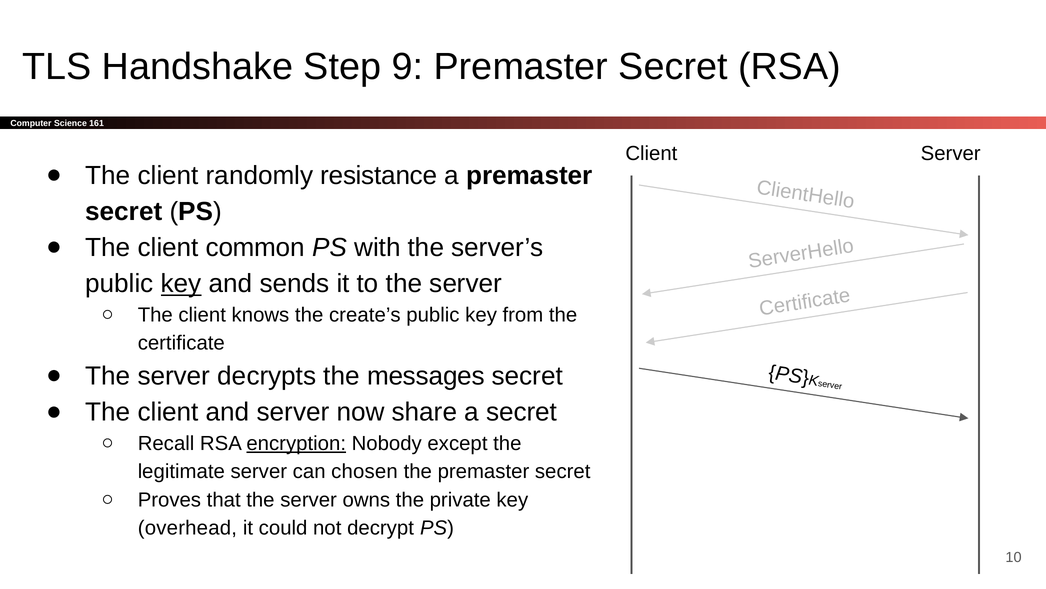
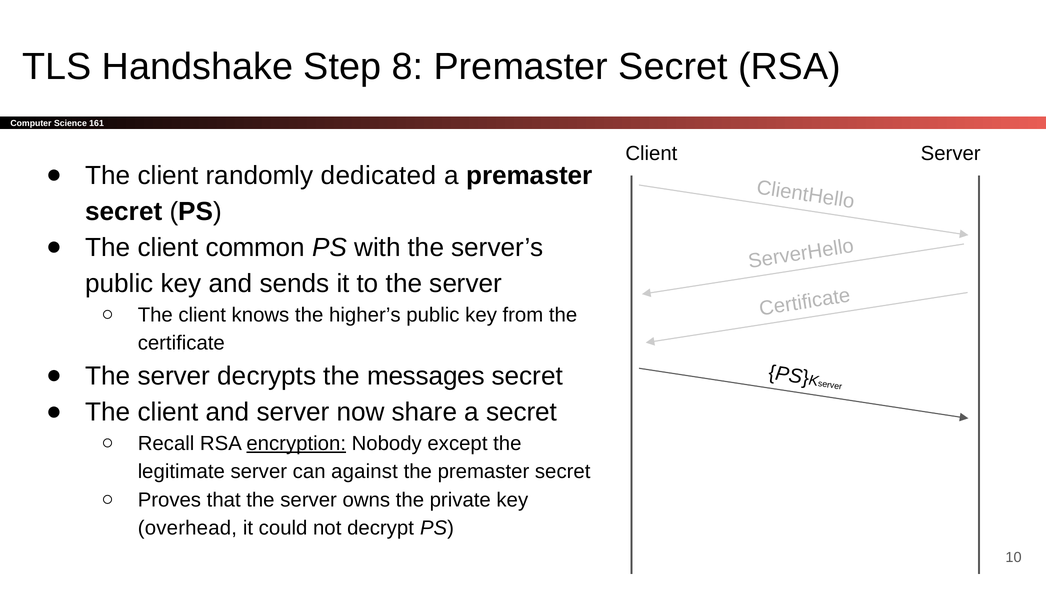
9: 9 -> 8 (407, 67)
resistance: resistance -> dedicated (379, 175)
key underline: present -> none (181, 284)
create’s: create’s -> higher’s (365, 315)
chosen: chosen -> against (364, 471)
